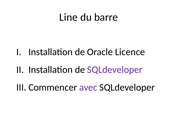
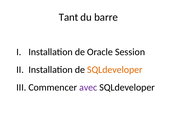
Line: Line -> Tant (69, 17)
Licence: Licence -> Session (130, 52)
SQLdeveloper colour: purple -> orange (115, 70)
